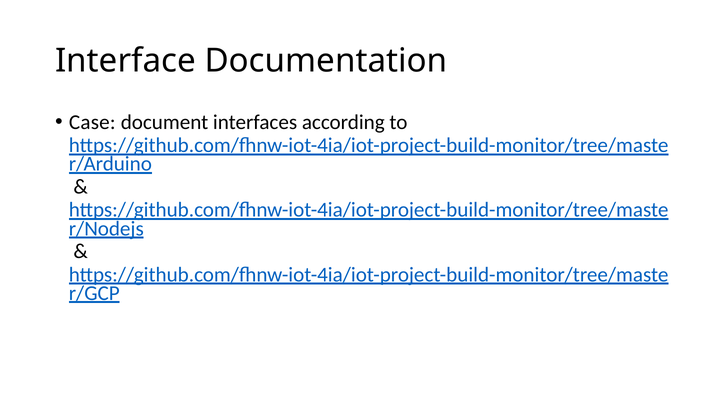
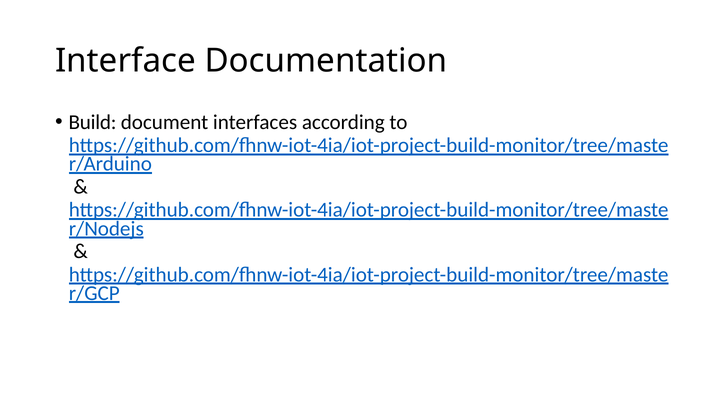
Case: Case -> Build (92, 122)
